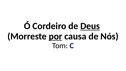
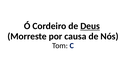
por underline: present -> none (55, 36)
